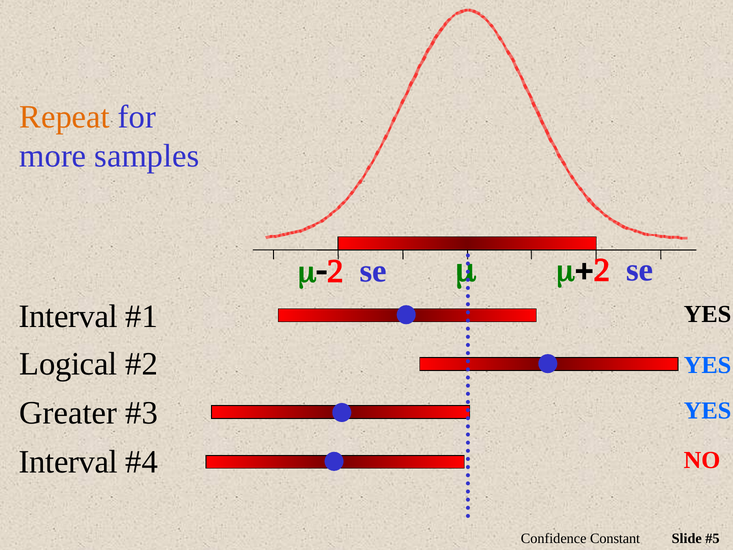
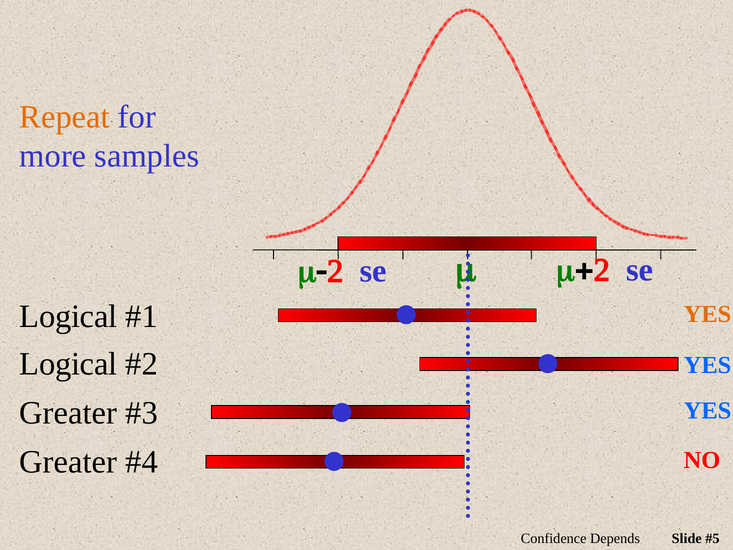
Interval: Interval -> Logical (68, 316)
YES colour: black -> orange (708, 314)
Interval: Interval -> Greater (68, 462)
Constant: Constant -> Depends (615, 539)
